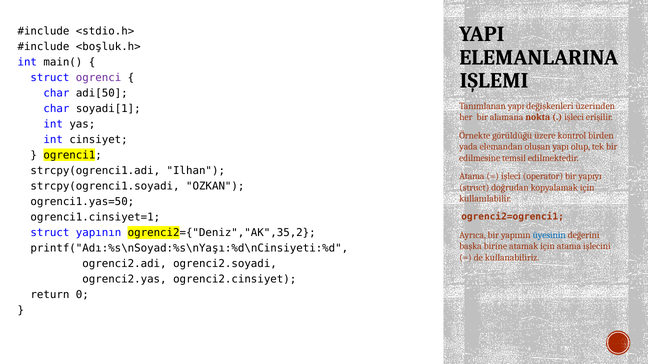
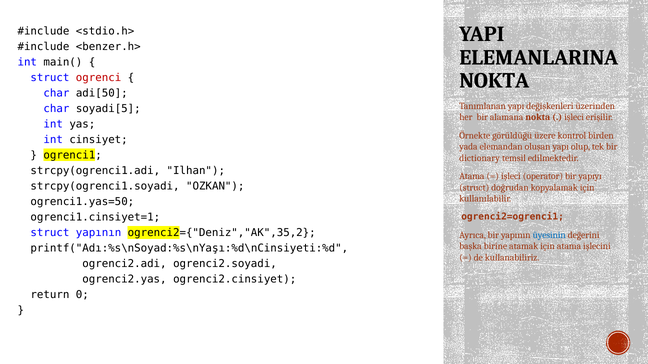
<boşluk.h>: <boşluk.h> -> <benzer.h> (108, 47)
IŞLEMI: IŞLEMI -> NOKTA (494, 81)
ogrenci colour: purple -> red (99, 78)
soyadi[1: soyadi[1 -> soyadi[5 (108, 109)
edilmesine: edilmesine -> dictionary (480, 158)
